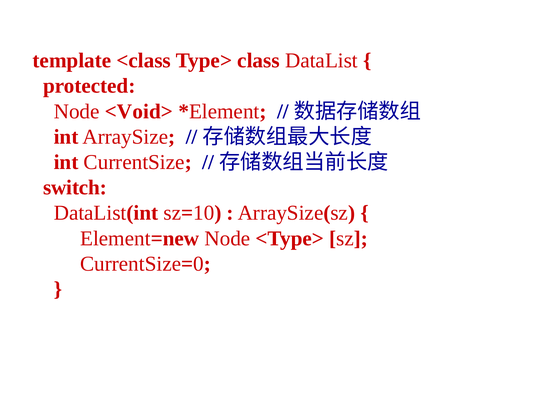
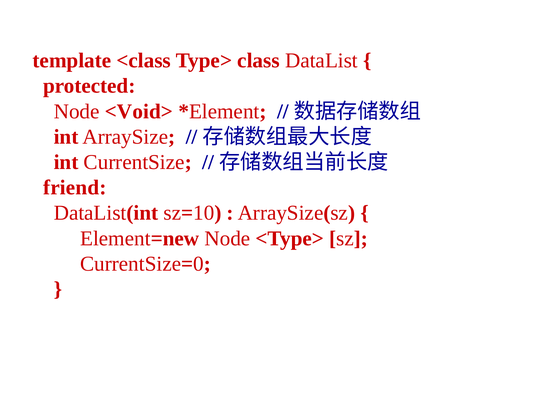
switch: switch -> friend (75, 188)
